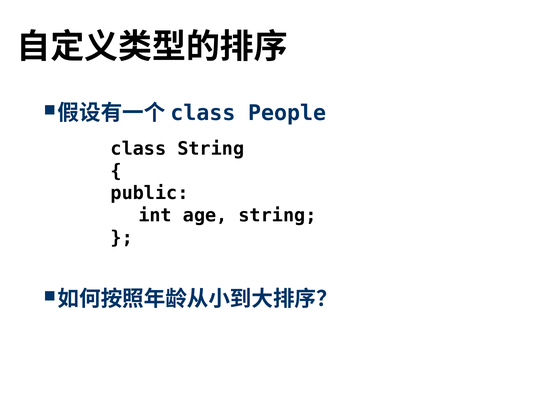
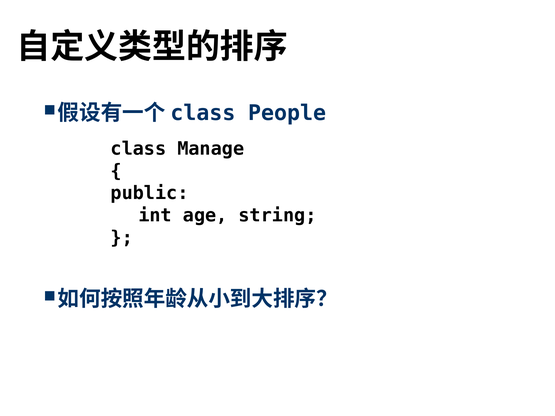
class String: String -> Manage (211, 149)
